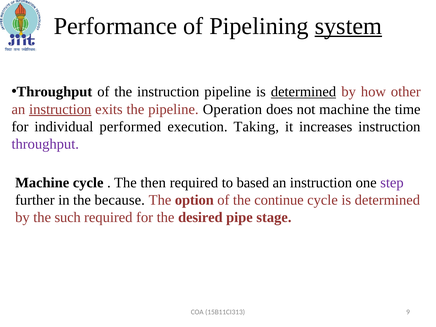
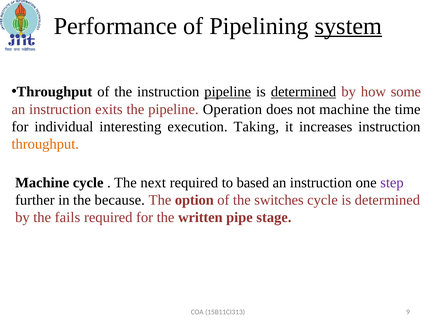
pipeline underline: none -> present (228, 92)
other: other -> some (406, 92)
instruction underline: present -> none (60, 109)
performed: performed -> interesting (130, 127)
throughput colour: purple -> orange (45, 144)
then: then -> next (153, 183)
continue: continue -> switches (279, 200)
such: such -> fails (68, 218)
desired: desired -> written (200, 218)
